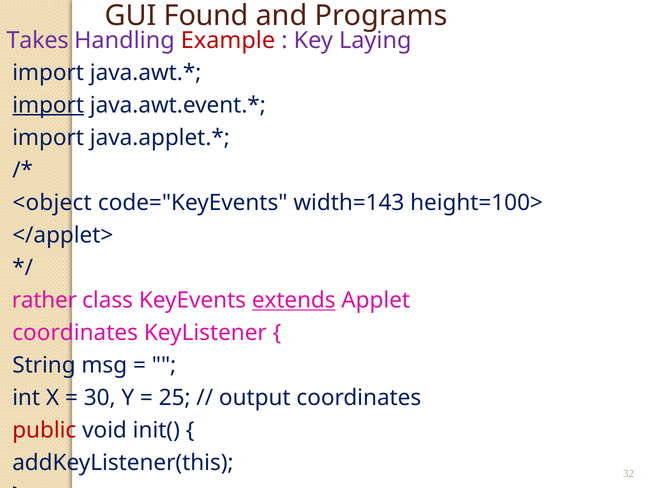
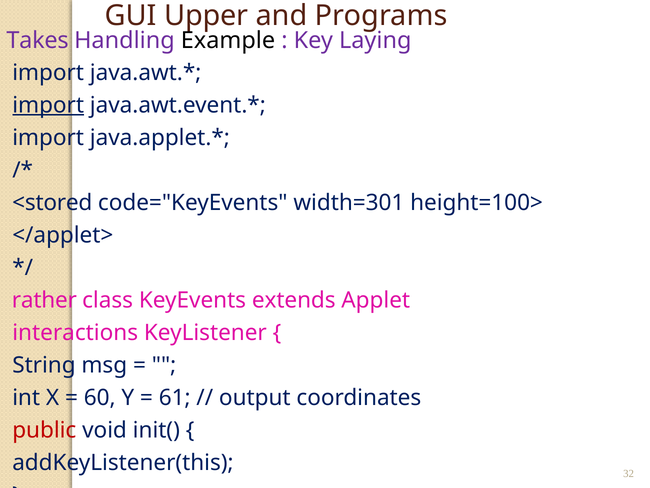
Found: Found -> Upper (206, 16)
Example colour: red -> black (228, 41)
<object: <object -> <stored (52, 202)
width=143: width=143 -> width=301 (349, 202)
extends underline: present -> none (294, 300)
coordinates: coordinates -> interactions (75, 332)
30: 30 -> 60 (100, 397)
25: 25 -> 61 (175, 397)
